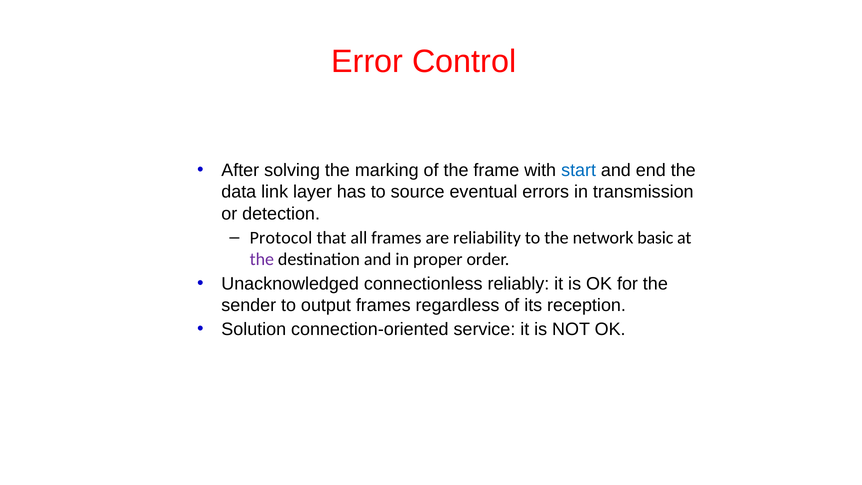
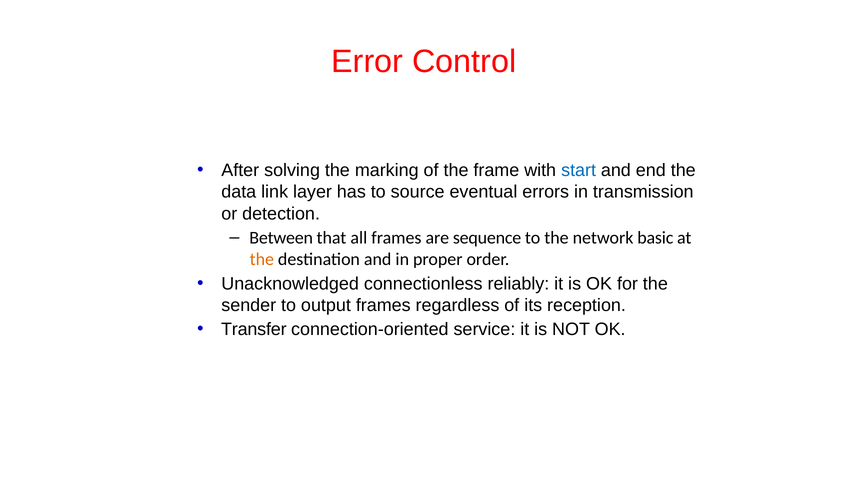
Protocol: Protocol -> Between (281, 238)
reliability: reliability -> sequence (487, 238)
the colour: purple -> orange (262, 259)
Solution: Solution -> Transfer (254, 329)
